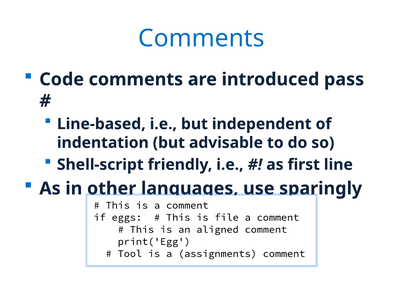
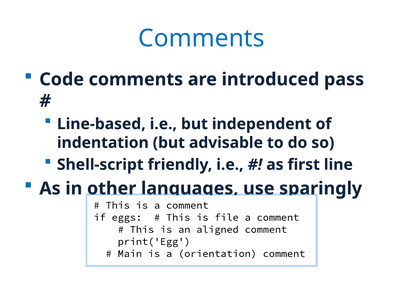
Tool: Tool -> Main (130, 254)
assignments: assignments -> orientation (218, 254)
